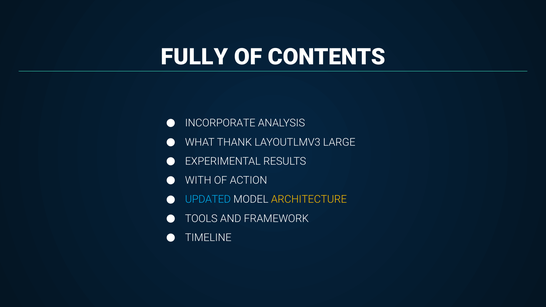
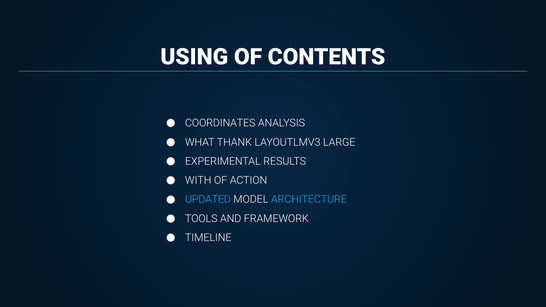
FULLY: FULLY -> USING (194, 57)
INCORPORATE: INCORPORATE -> COORDINATES (220, 123)
ARCHITECTURE colour: yellow -> light blue (309, 200)
